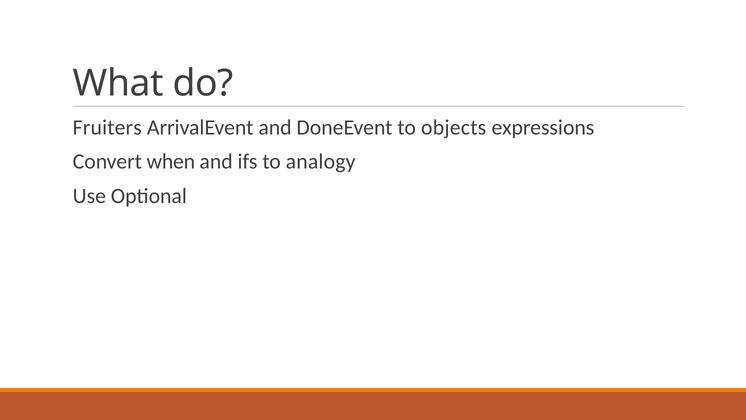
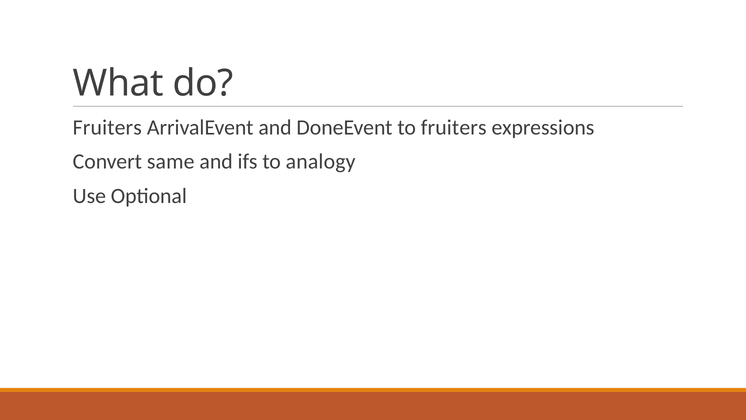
to objects: objects -> fruiters (454, 127)
when: when -> same (171, 162)
